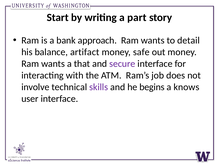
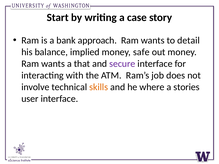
part: part -> case (137, 18)
artifact: artifact -> implied (85, 52)
skills colour: purple -> orange (99, 87)
begins: begins -> where (152, 87)
knows: knows -> stories (187, 87)
